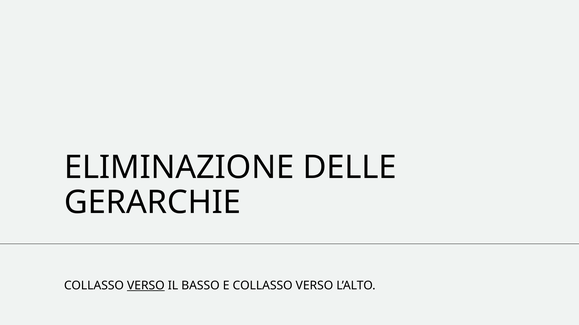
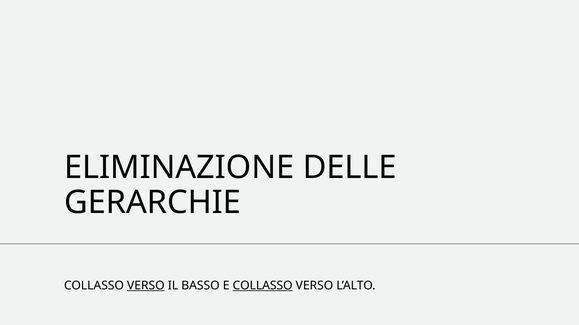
COLLASSO underline: none -> present (263, 286)
